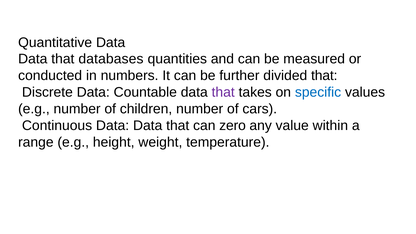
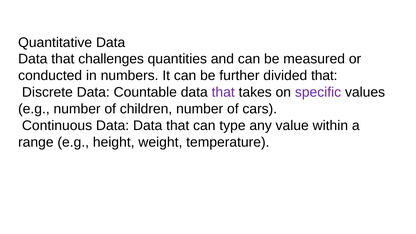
databases: databases -> challenges (111, 59)
specific colour: blue -> purple (318, 92)
zero: zero -> type (232, 126)
